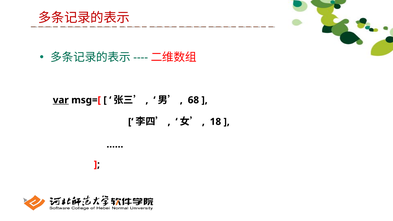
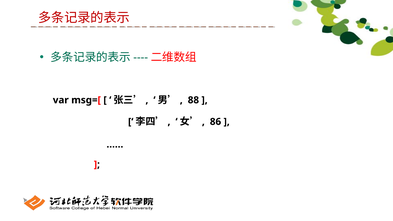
var underline: present -> none (61, 100)
68: 68 -> 88 (193, 100)
18: 18 -> 86 (215, 122)
